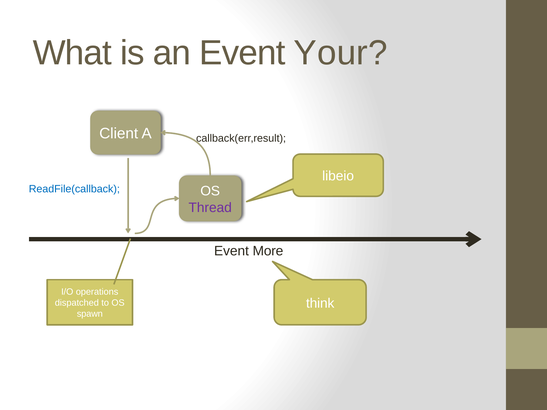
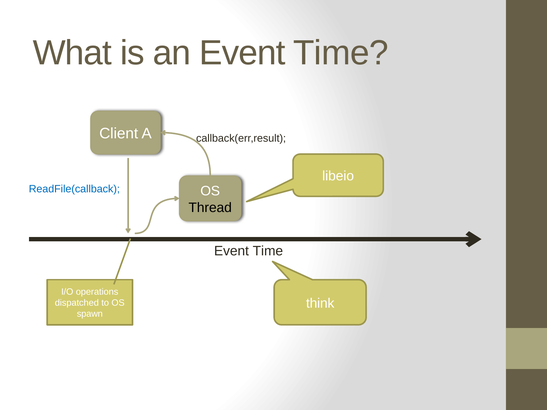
an Event Your: Your -> Time (341, 53)
Thread colour: purple -> black (210, 208)
More: More -> Time (268, 251)
